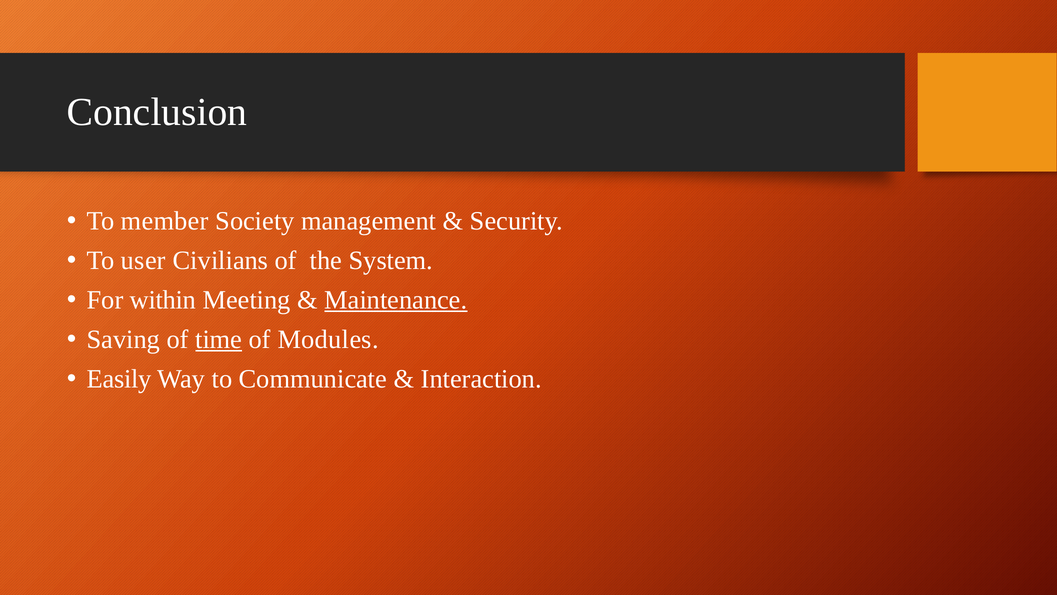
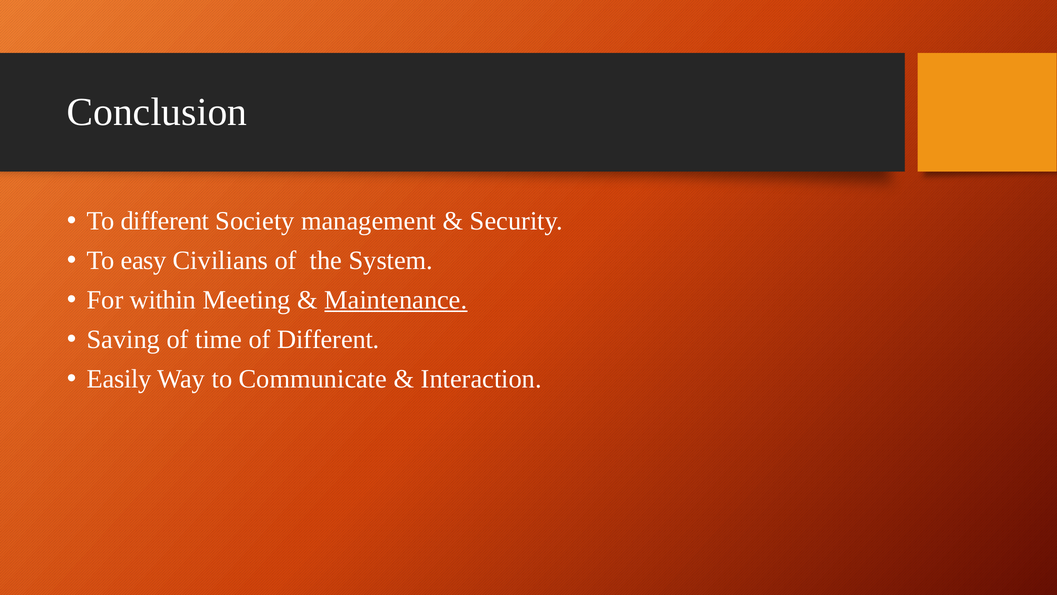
To member: member -> different (165, 221)
user: user -> easy (144, 260)
time underline: present -> none (219, 339)
of Modules: Modules -> Different (328, 339)
